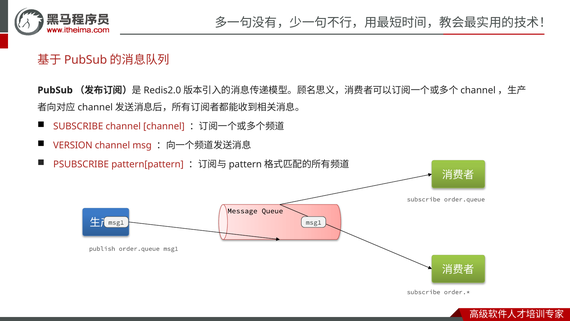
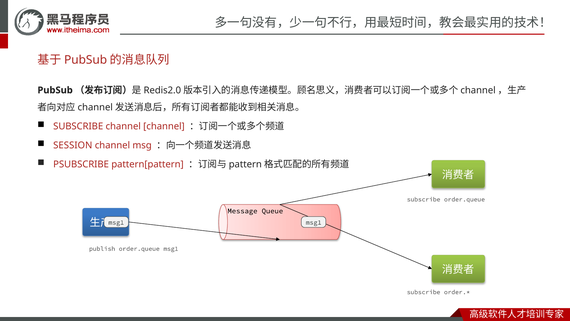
VERSION: VERSION -> SESSION (73, 145)
